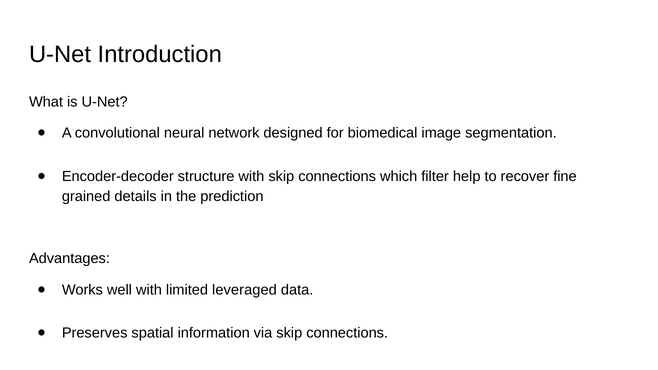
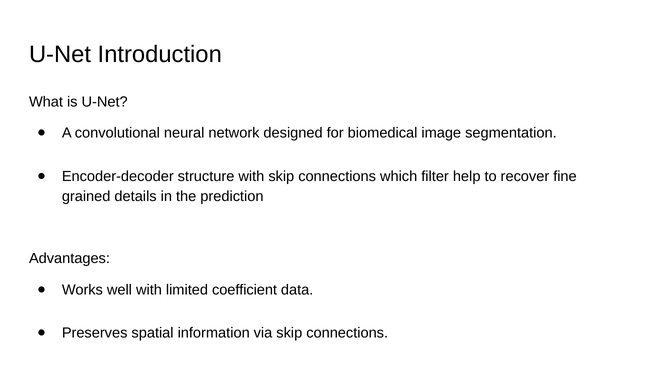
leveraged: leveraged -> coefficient (245, 290)
